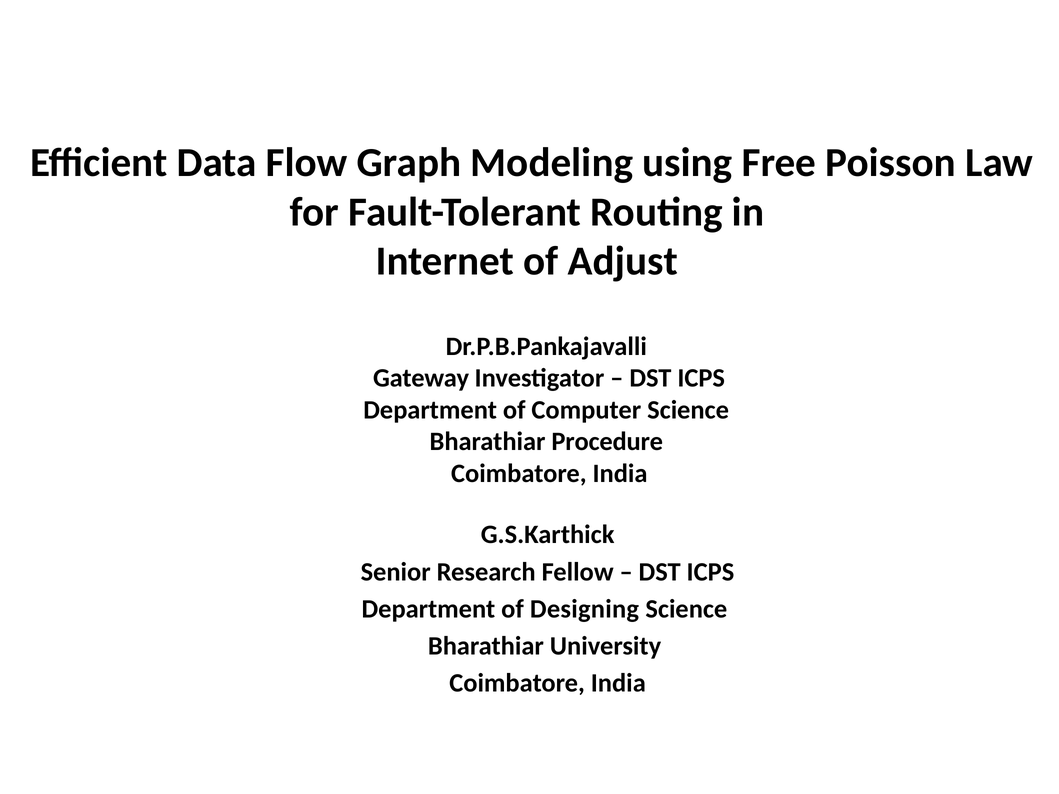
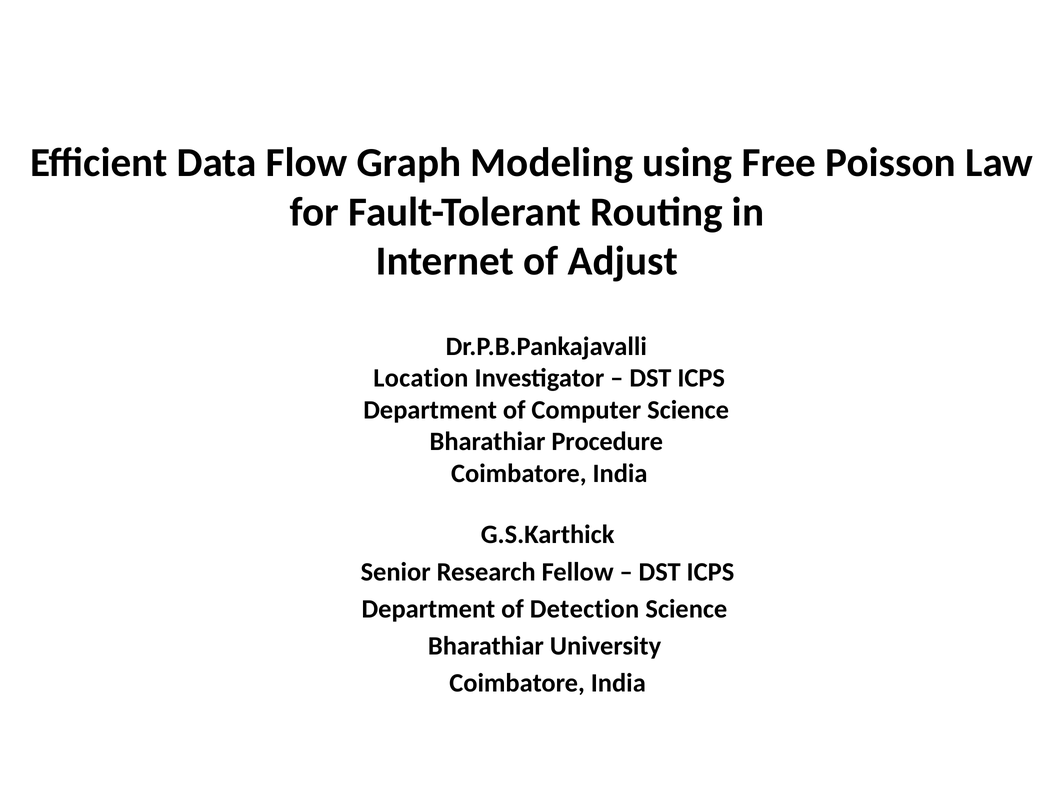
Gateway: Gateway -> Location (421, 378)
Designing: Designing -> Detection (585, 609)
